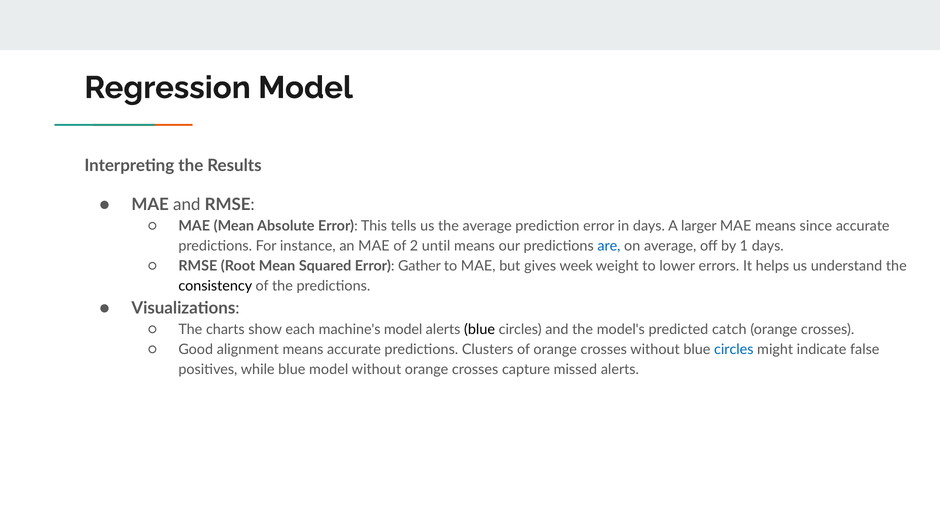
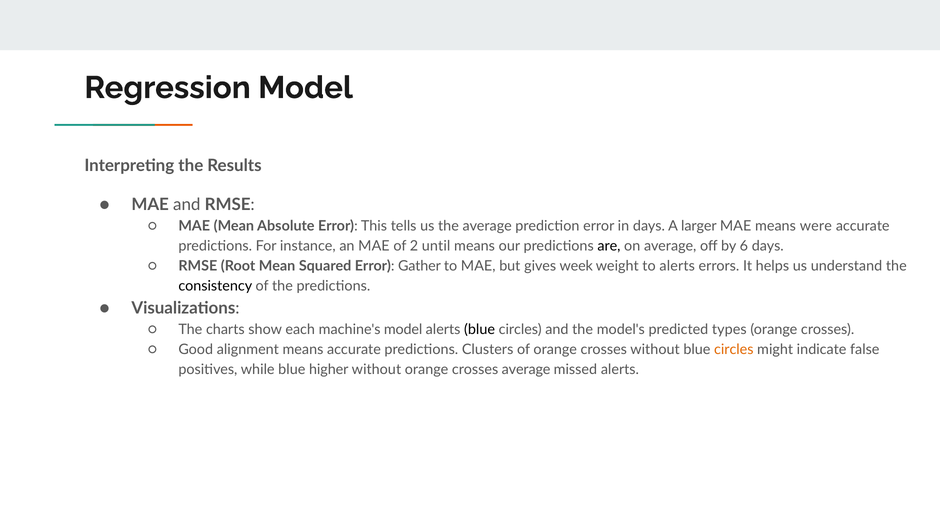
since: since -> were (816, 226)
are colour: blue -> black (609, 246)
1: 1 -> 6 (744, 246)
to lower: lower -> alerts (677, 266)
catch: catch -> types (729, 329)
circles colour: blue -> orange (734, 349)
blue model: model -> higher (329, 369)
crosses capture: capture -> average (526, 369)
